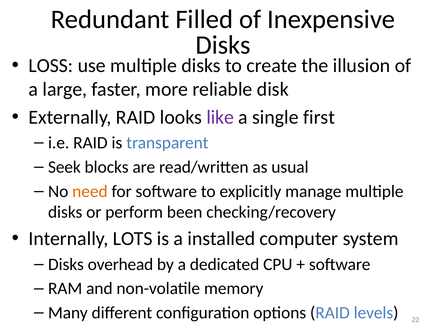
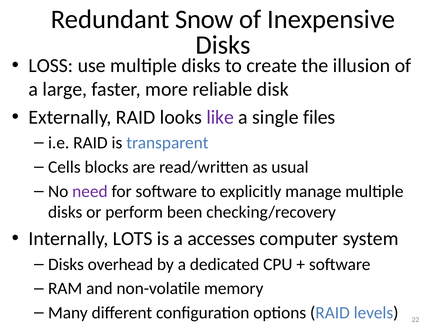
Filled: Filled -> Snow (204, 19)
first: first -> files (319, 117)
Seek: Seek -> Cells (64, 167)
need colour: orange -> purple (90, 191)
installed: installed -> accesses (221, 238)
